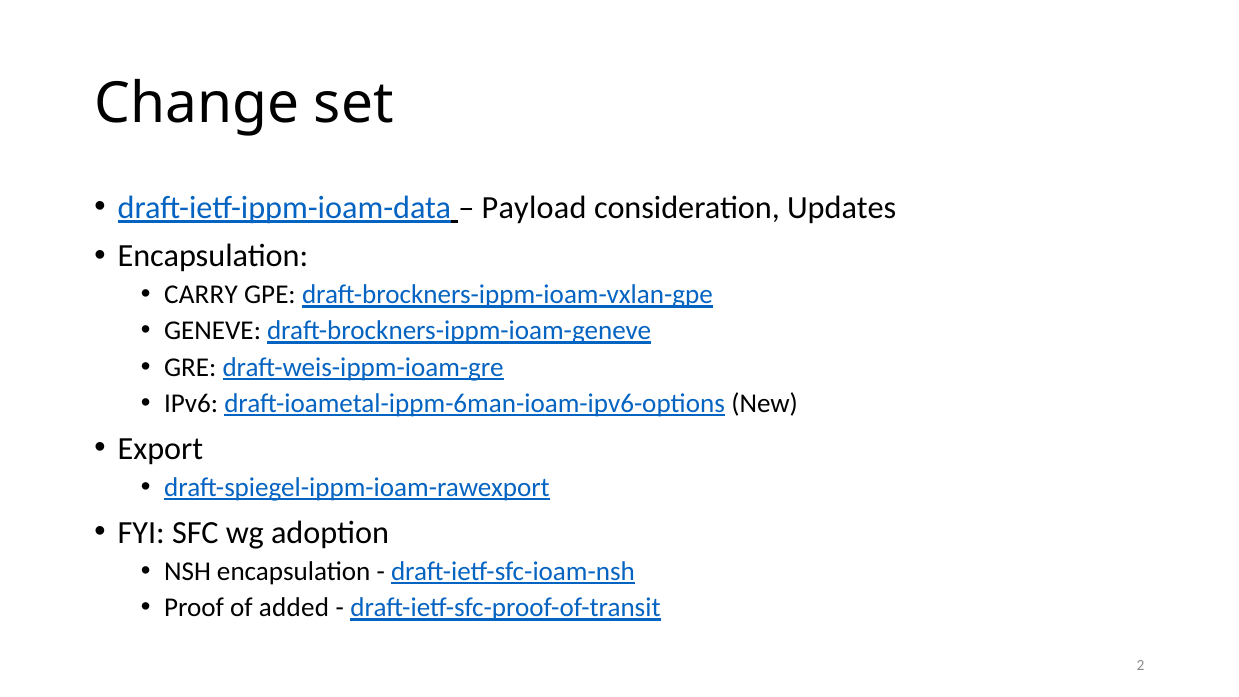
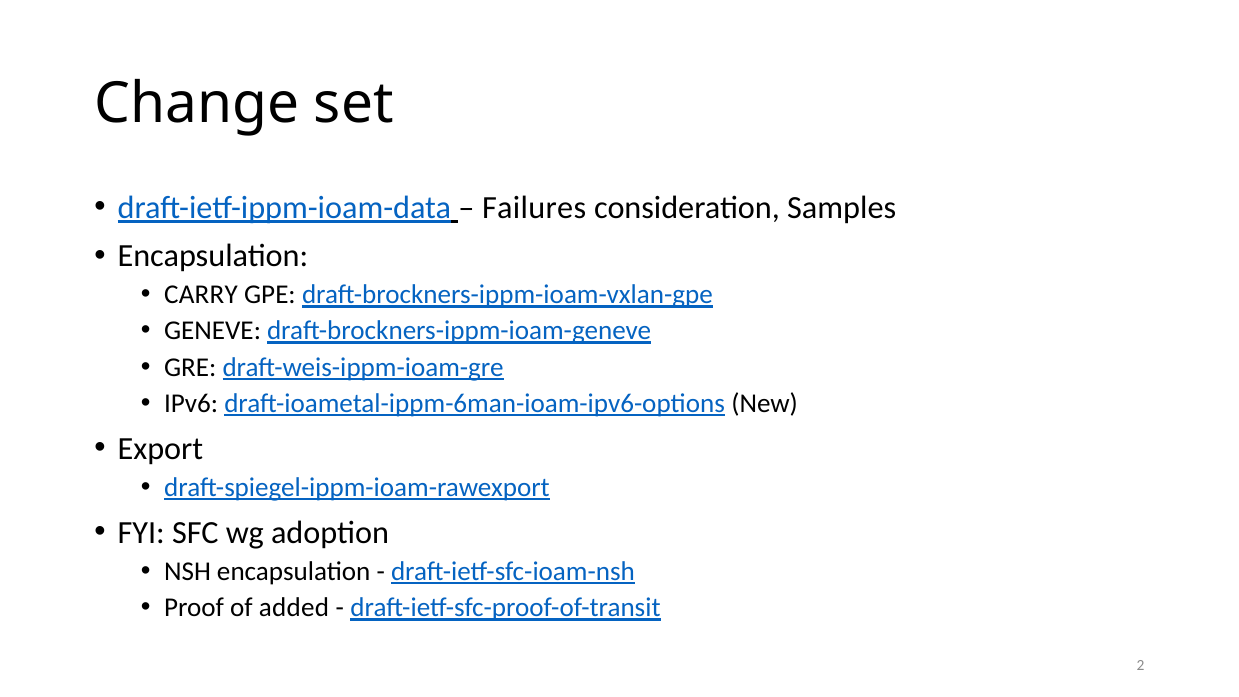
Payload: Payload -> Failures (534, 208)
Updates: Updates -> Samples (842, 208)
